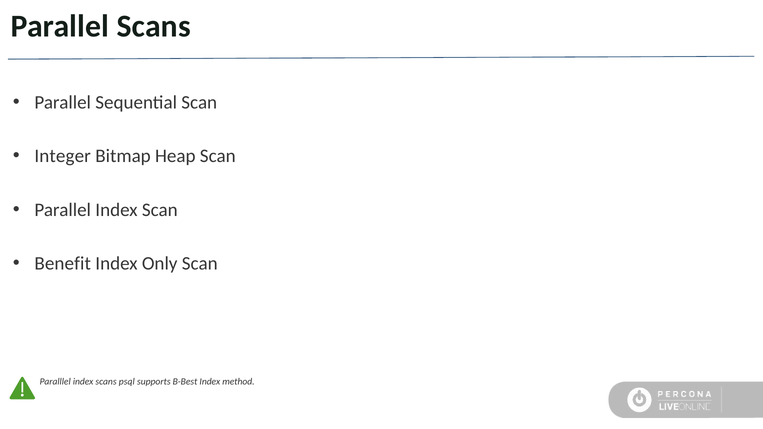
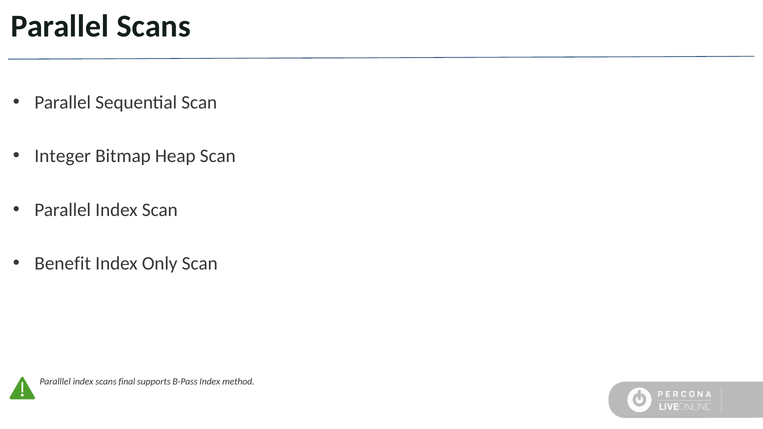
psql: psql -> final (127, 382)
B-Best: B-Best -> B-Pass (185, 382)
